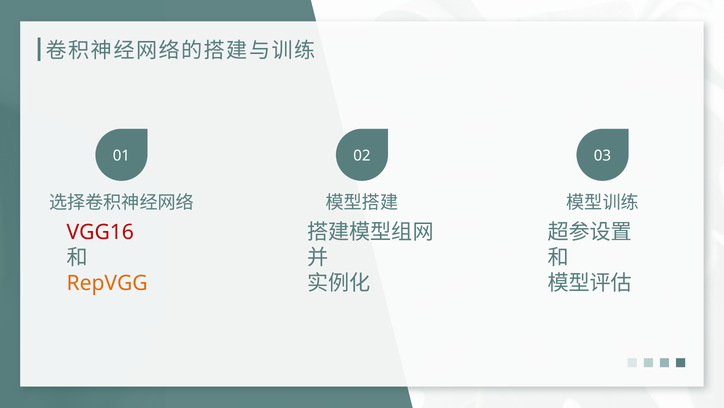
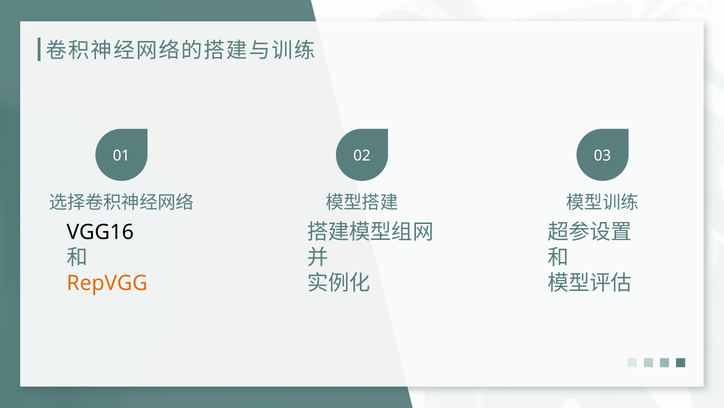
VGG16 colour: red -> black (100, 232)
